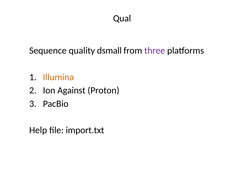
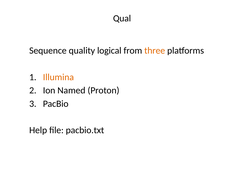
dsmall: dsmall -> logical (109, 51)
three colour: purple -> orange (155, 51)
Against: Against -> Named (71, 90)
import.txt: import.txt -> pacbio.txt (85, 130)
